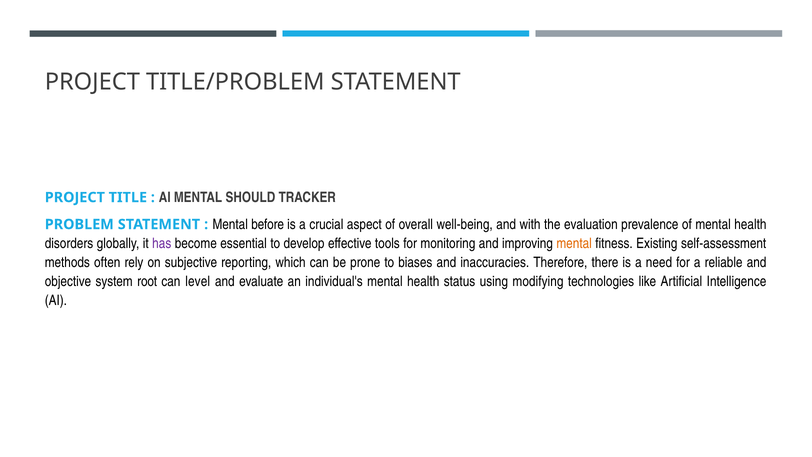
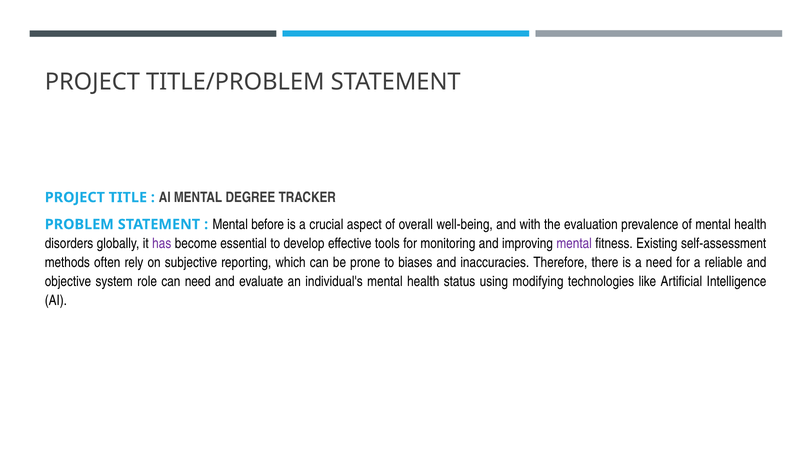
SHOULD: SHOULD -> DEGREE (250, 197)
mental colour: orange -> purple (574, 243)
root: root -> role (147, 281)
can level: level -> need (198, 281)
